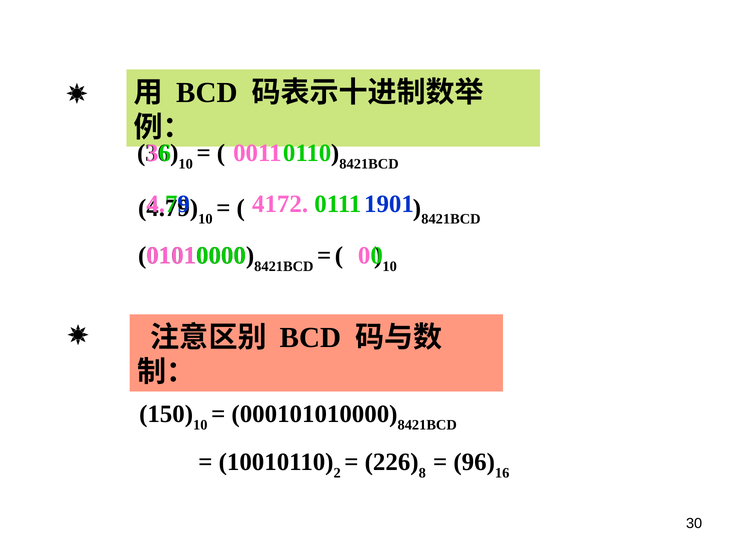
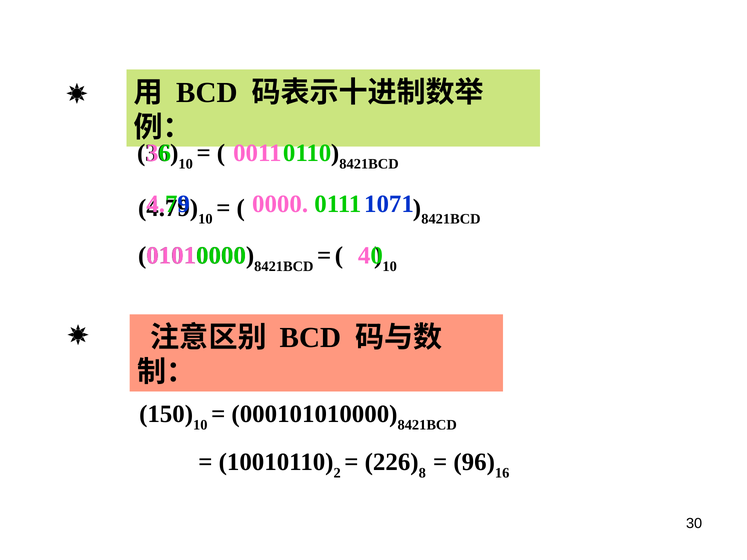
4172: 4172 -> 0000 (280, 204)
1901: 1901 -> 1071 (389, 204)
0: 0 -> 4 (364, 256)
